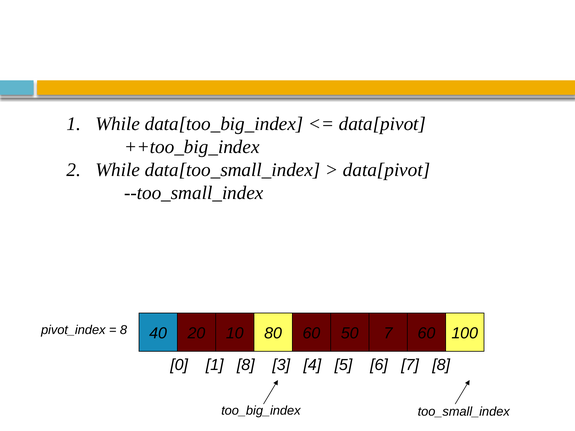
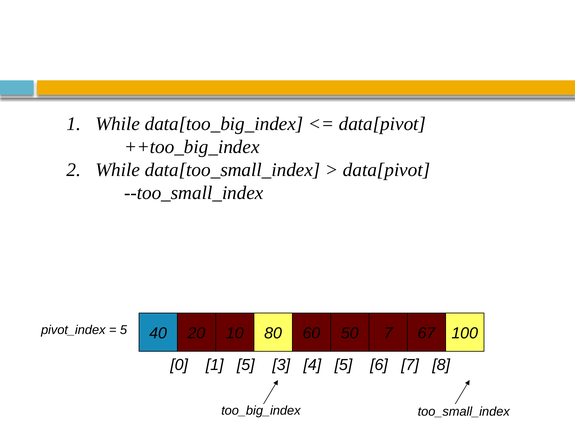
8: 8 -> 5 (123, 330)
7 60: 60 -> 67 (426, 334)
1 8: 8 -> 5 (246, 365)
